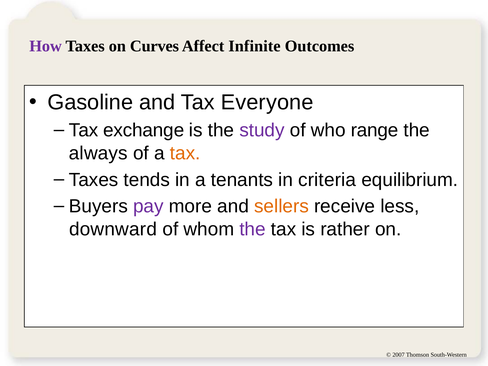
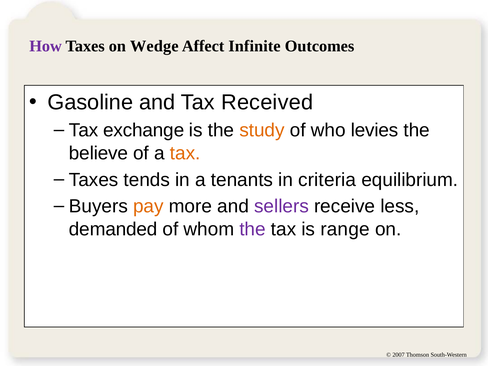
Curves: Curves -> Wedge (154, 46)
Everyone: Everyone -> Received (267, 102)
study colour: purple -> orange (262, 130)
range: range -> levies (375, 130)
always: always -> believe (98, 153)
pay colour: purple -> orange (148, 206)
sellers colour: orange -> purple (282, 206)
downward: downward -> demanded (113, 229)
rather: rather -> range (345, 229)
